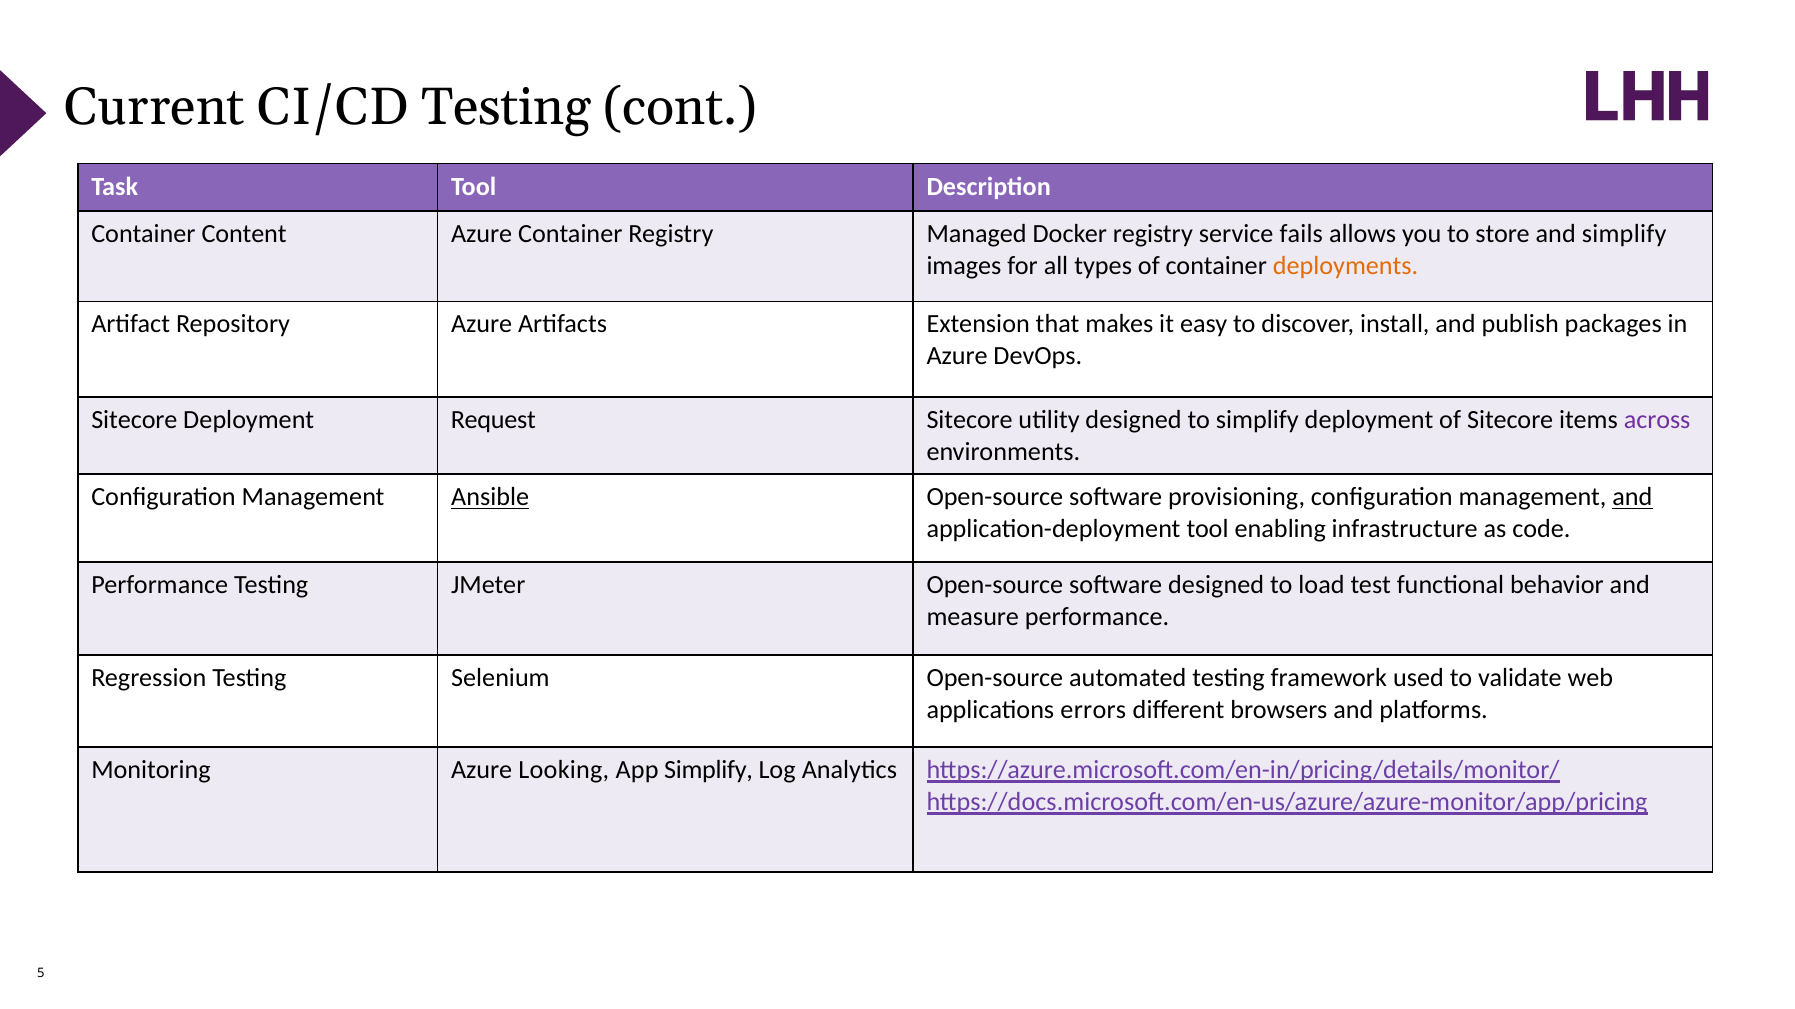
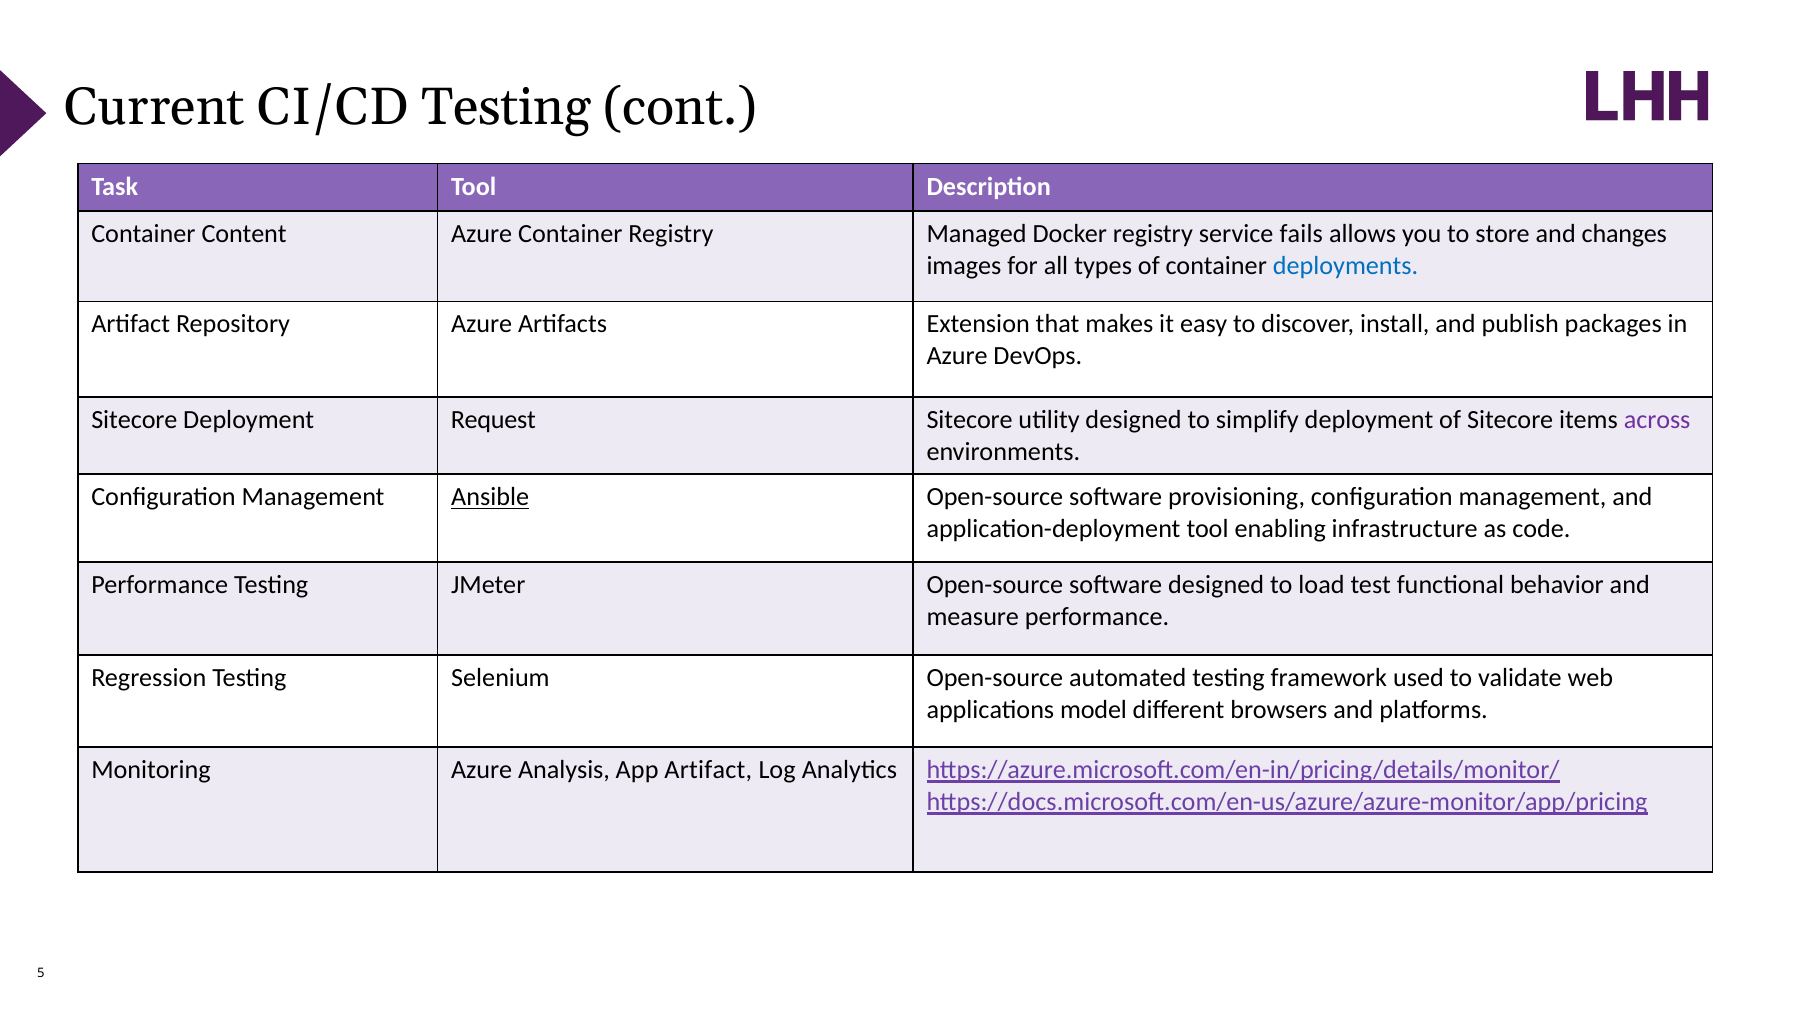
and simplify: simplify -> changes (1624, 234)
deployments colour: orange -> blue (1346, 266)
and underline: present -> none (1632, 498)
errors: errors -> model (1094, 711)
Looking: Looking -> Analysis (564, 771)
App Simplify: Simplify -> Artifact (708, 771)
